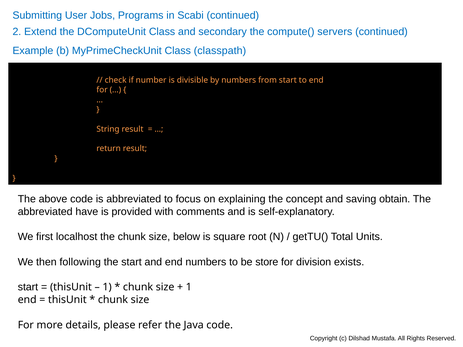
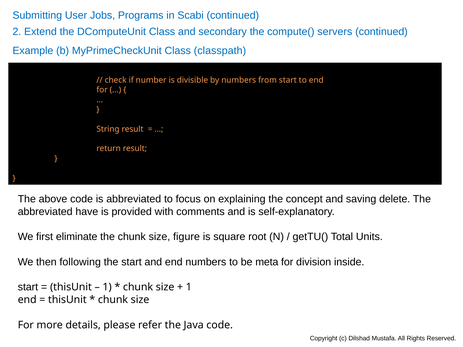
obtain: obtain -> delete (395, 199)
localhost: localhost -> eliminate (77, 237)
below: below -> figure (187, 237)
store: store -> meta (267, 262)
exists: exists -> inside (349, 262)
